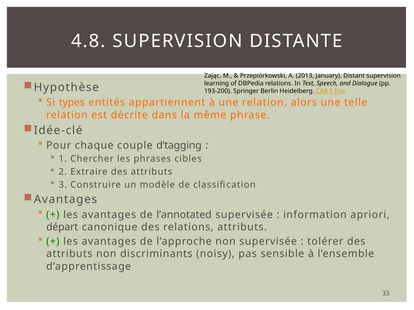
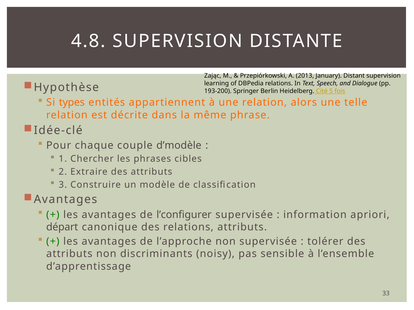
d’tagging: d’tagging -> d’modèle (179, 146)
l’annotated: l’annotated -> l’configurer (184, 215)
